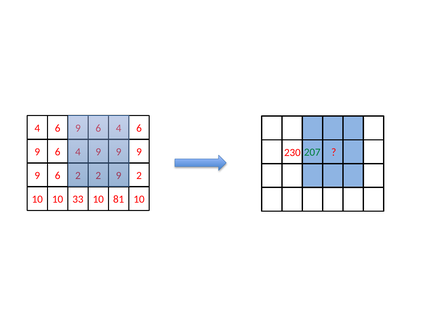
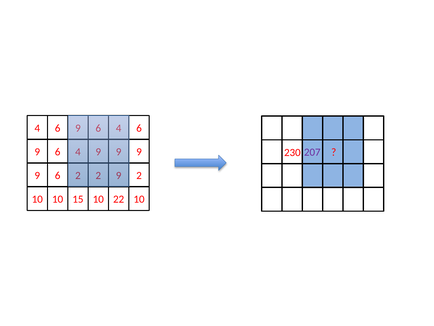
207 colour: green -> purple (312, 152)
33: 33 -> 15 (78, 199)
81: 81 -> 22 (119, 199)
